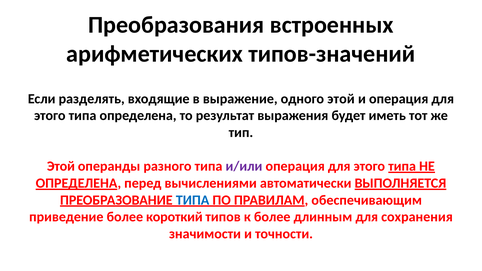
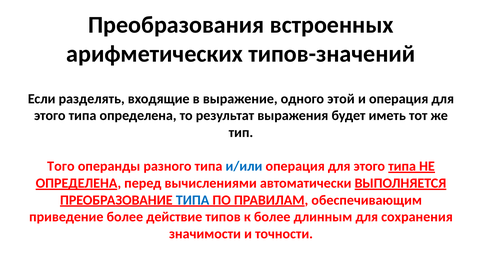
Этой: Этой -> Того (61, 166)
и/или colour: purple -> blue (244, 166)
короткий: короткий -> действие (174, 217)
